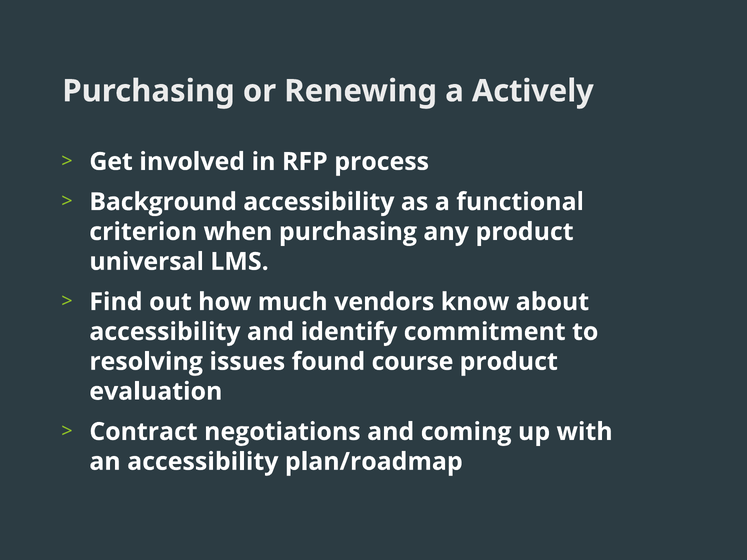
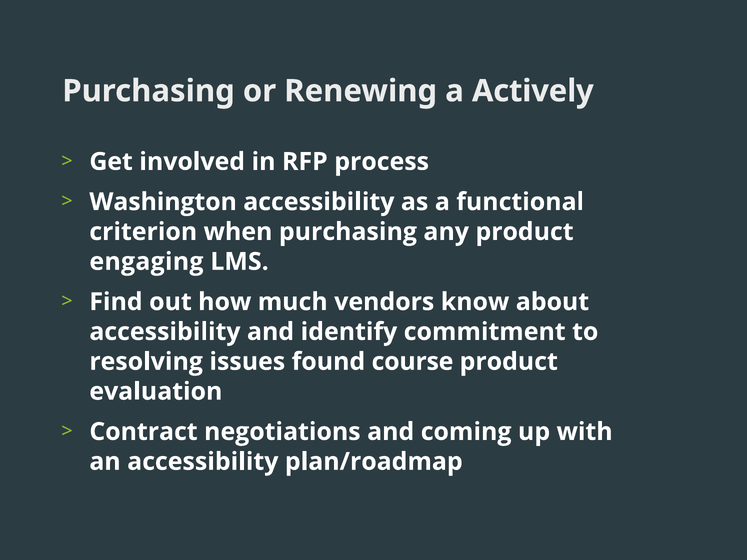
Background: Background -> Washington (163, 202)
universal: universal -> engaging (146, 262)
